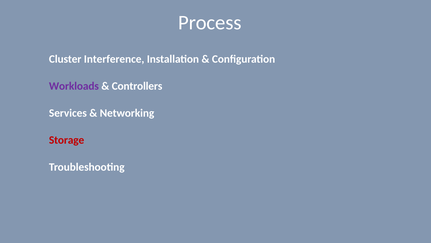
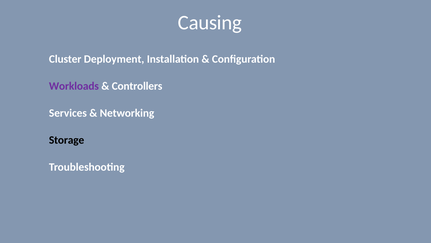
Process: Process -> Causing (210, 23)
Interference: Interference -> Deployment (114, 59)
Storage colour: red -> black (67, 140)
